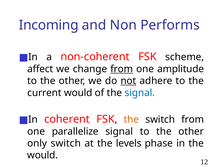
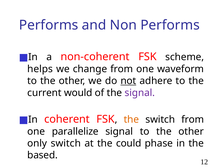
Incoming: Incoming -> Performs (49, 25)
affect: affect -> helps (40, 69)
from underline: present -> none (122, 69)
amplitude: amplitude -> waveform (181, 69)
signal colour: blue -> purple (140, 93)
levels: levels -> could (129, 144)
would: would -> based (43, 155)
